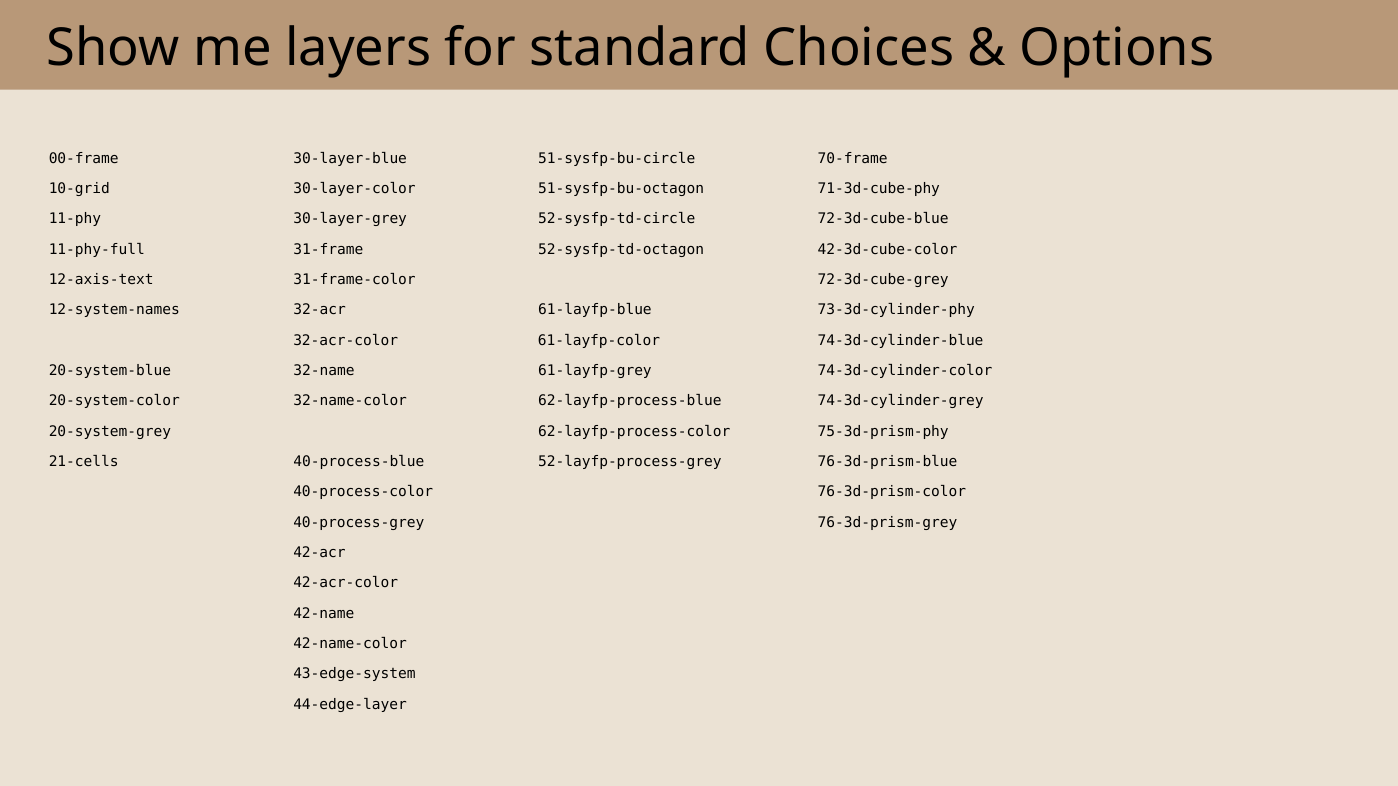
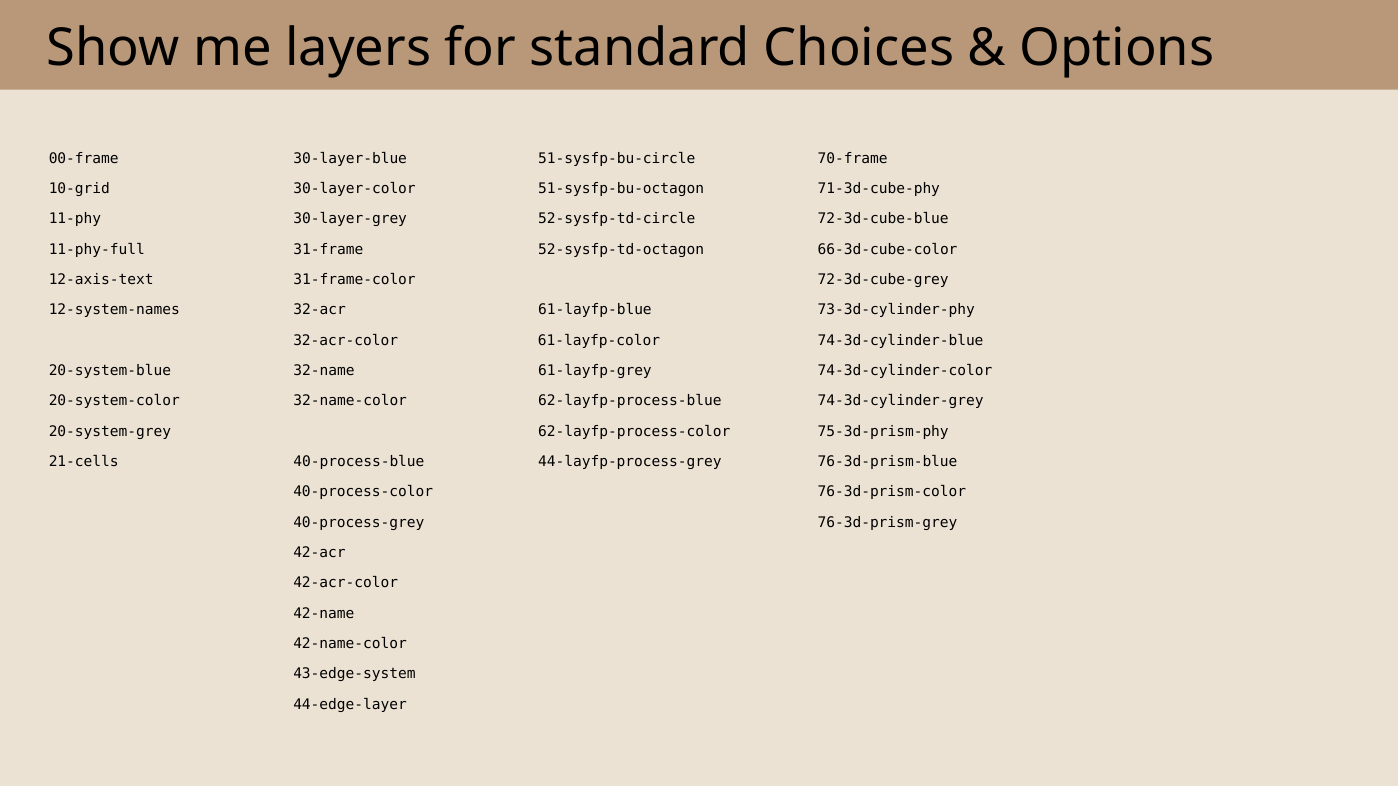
42-3d-cube-color: 42-3d-cube-color -> 66-3d-cube-color (888, 249)
52-layfp-process-grey: 52-layfp-process-grey -> 44-layfp-process-grey (630, 462)
